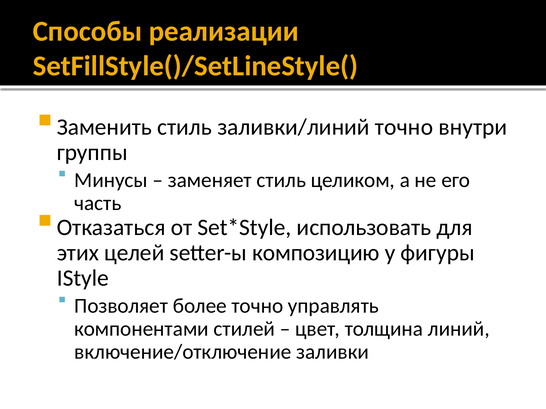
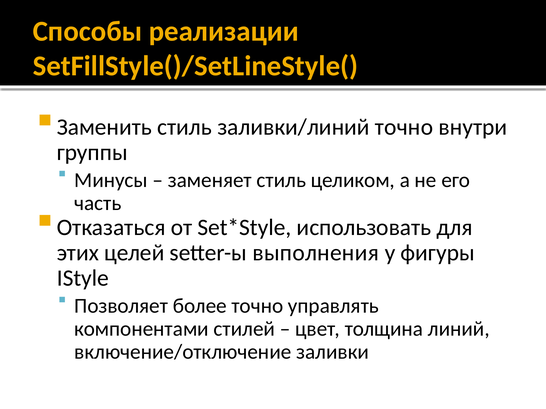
композицию: композицию -> выполнения (316, 253)
